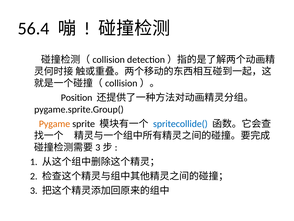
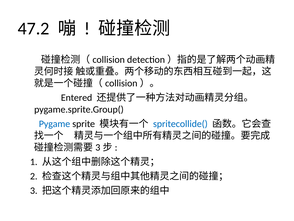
56.4: 56.4 -> 47.2 (34, 28)
Position: Position -> Entered (77, 97)
Pygame colour: orange -> blue (54, 124)
